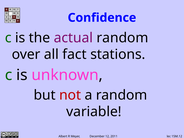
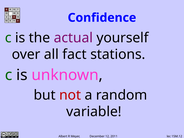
actual random: random -> yourself (122, 38)
